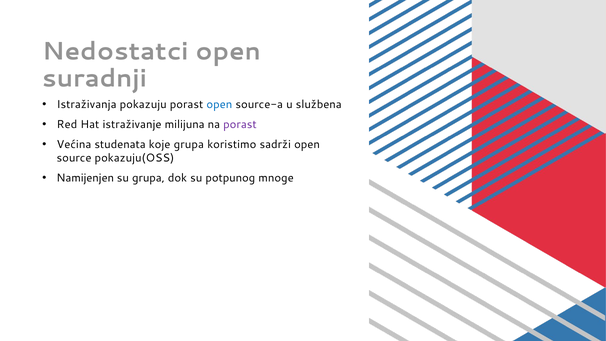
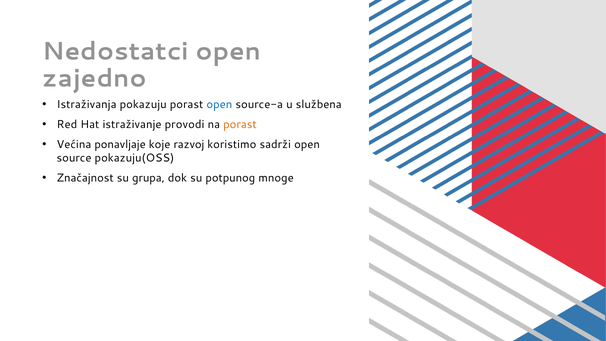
suradnji: suradnji -> zajedno (95, 79)
milijuna: milijuna -> provodi (185, 124)
porast colour: purple -> orange (240, 124)
studenata: studenata -> ponavljaje (120, 144)
koje grupa: grupa -> razvoj (189, 144)
Namijenjen: Namijenjen -> Značajnost (85, 178)
